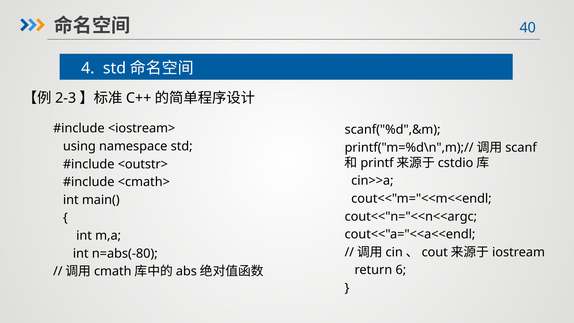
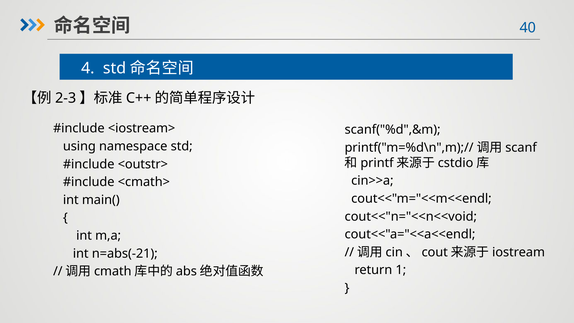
cout<<"n="<<n<<argc: cout<<"n="<<n<<argc -> cout<<"n="<<n<<void (411, 216)
n=abs(-80: n=abs(-80 -> n=abs(-21 (125, 253)
6: 6 -> 1 (401, 270)
